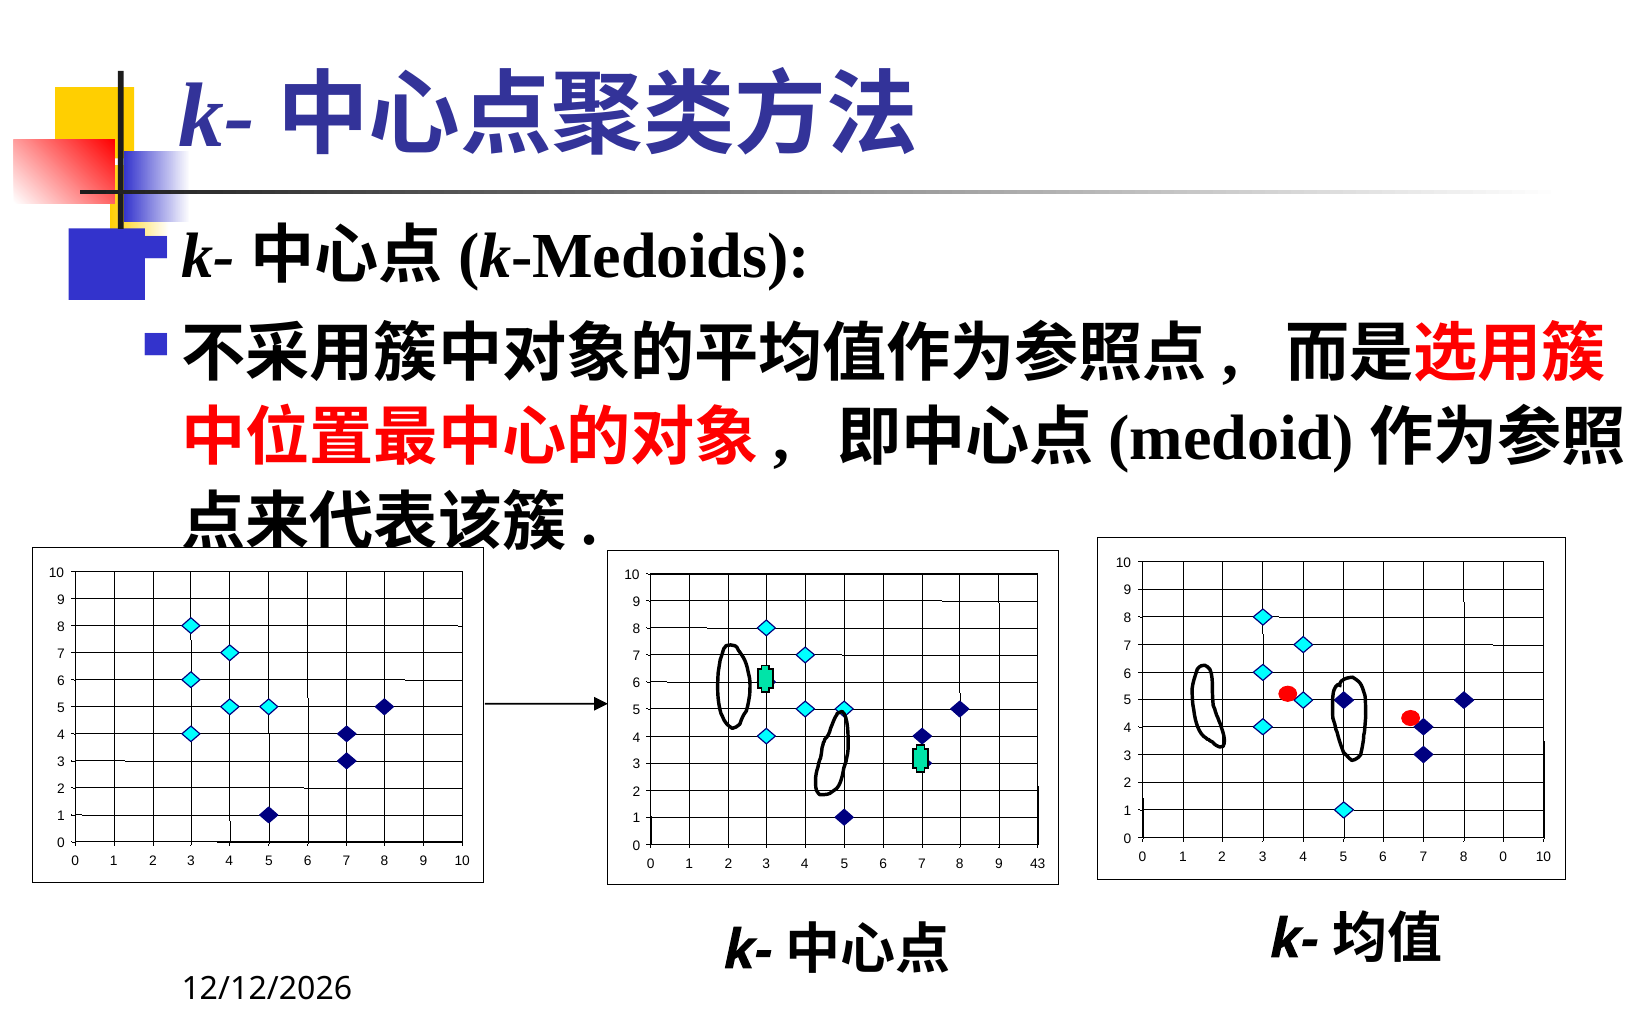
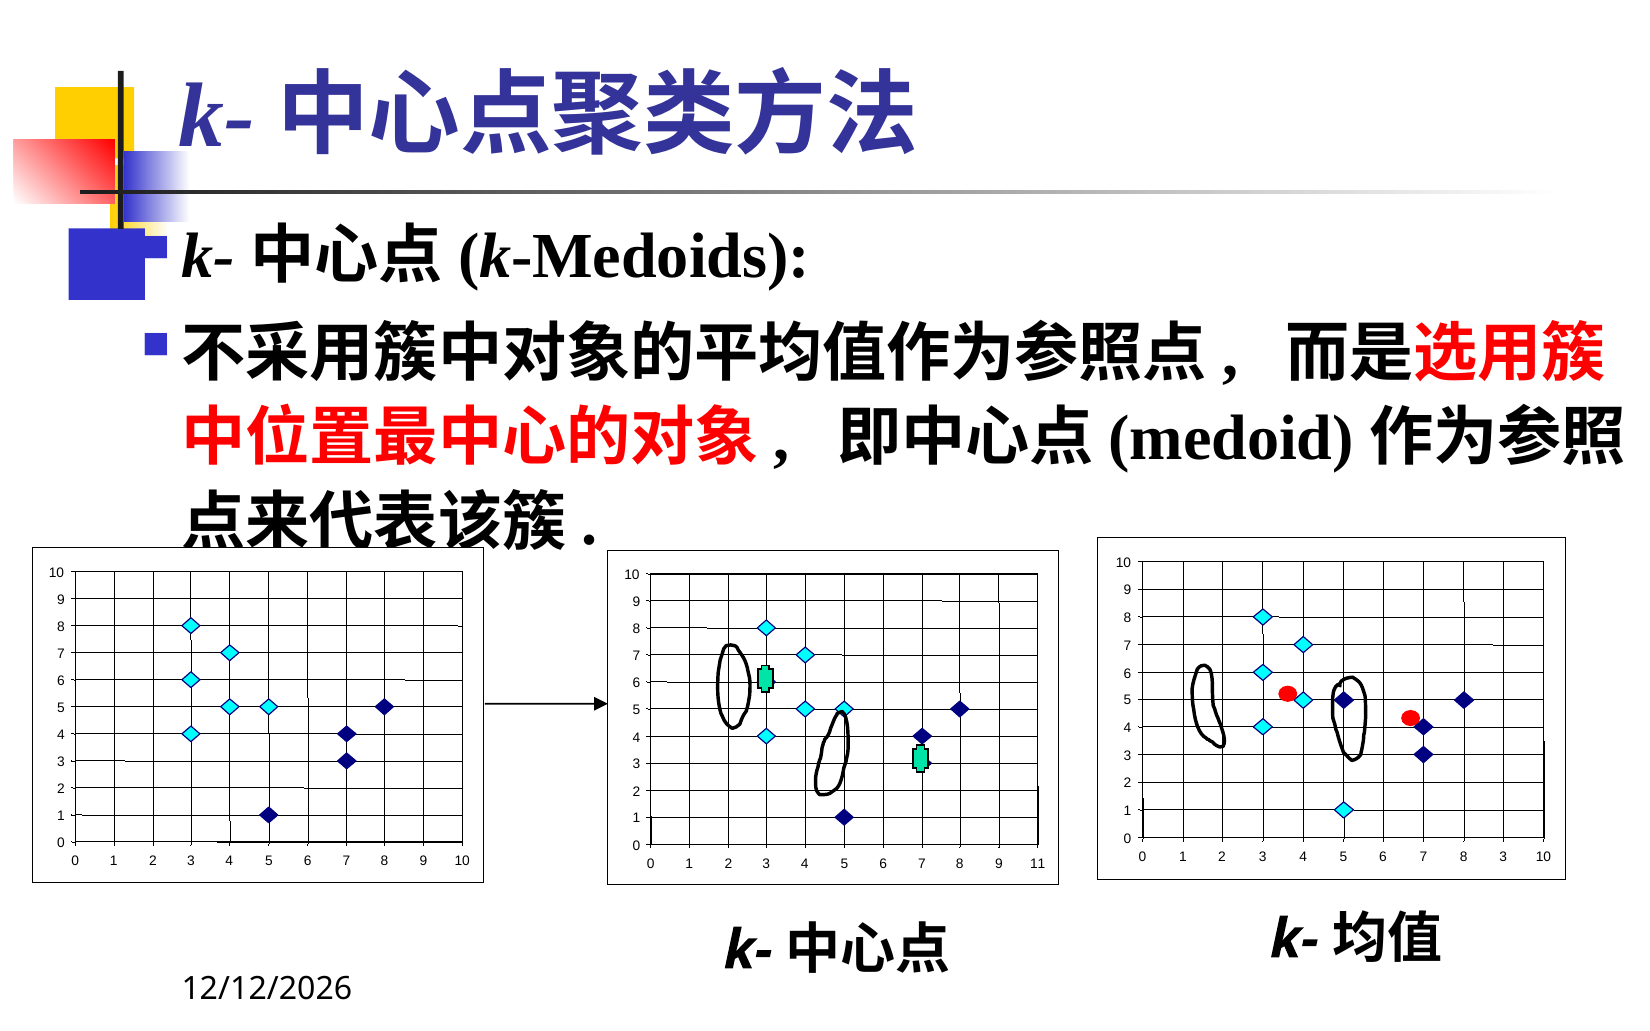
8 0: 0 -> 3 (1503, 857)
43: 43 -> 11 (1038, 864)
